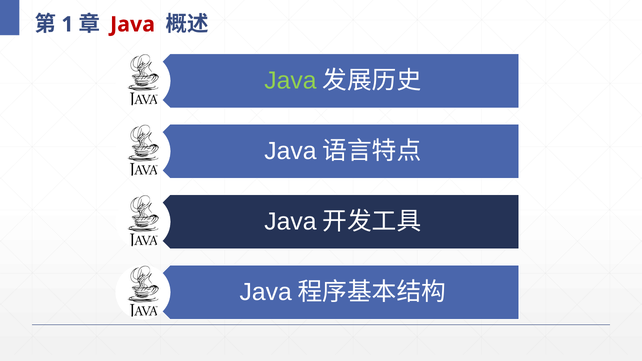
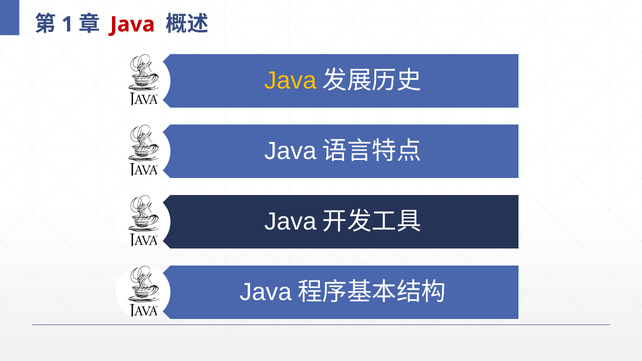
Java colour: light green -> yellow (290, 81)
